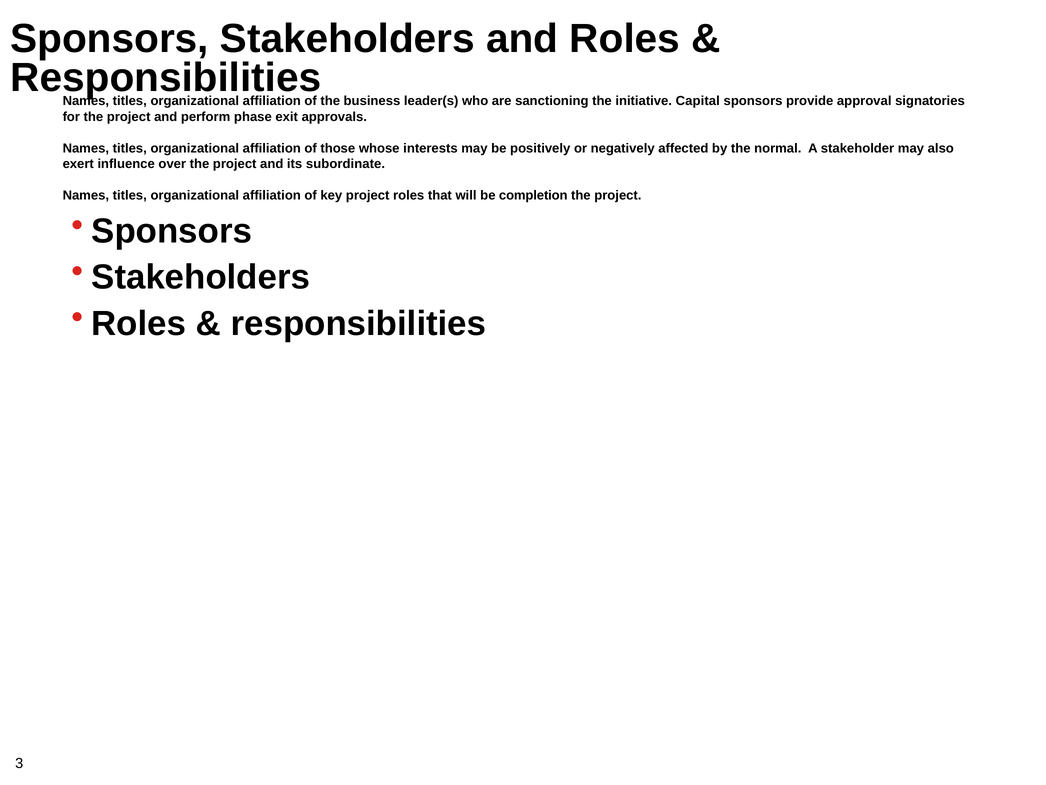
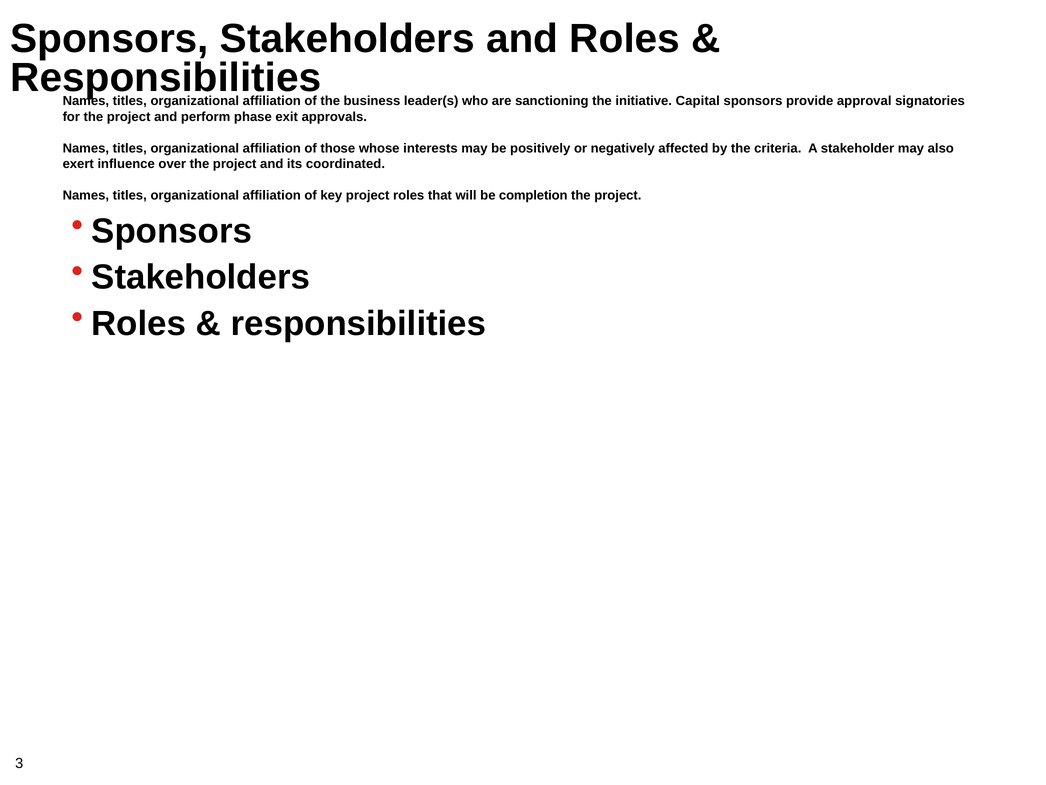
normal: normal -> criteria (778, 148)
subordinate: subordinate -> coordinated (346, 164)
